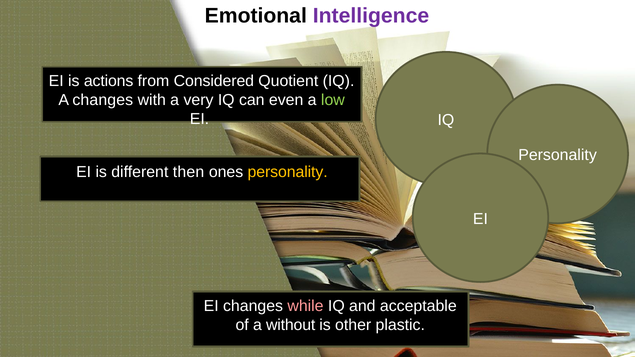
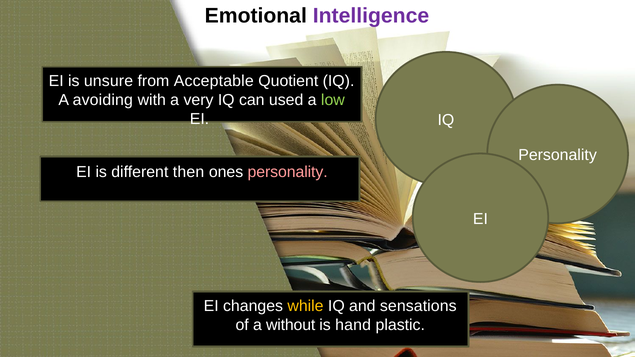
actions: actions -> unsure (108, 81)
Considered: Considered -> Acceptable (214, 81)
A changes: changes -> avoiding (103, 100)
even: even -> used (286, 100)
personality colour: yellow -> pink (288, 172)
while colour: pink -> yellow (306, 306)
acceptable: acceptable -> sensations (418, 306)
other: other -> hand (353, 325)
